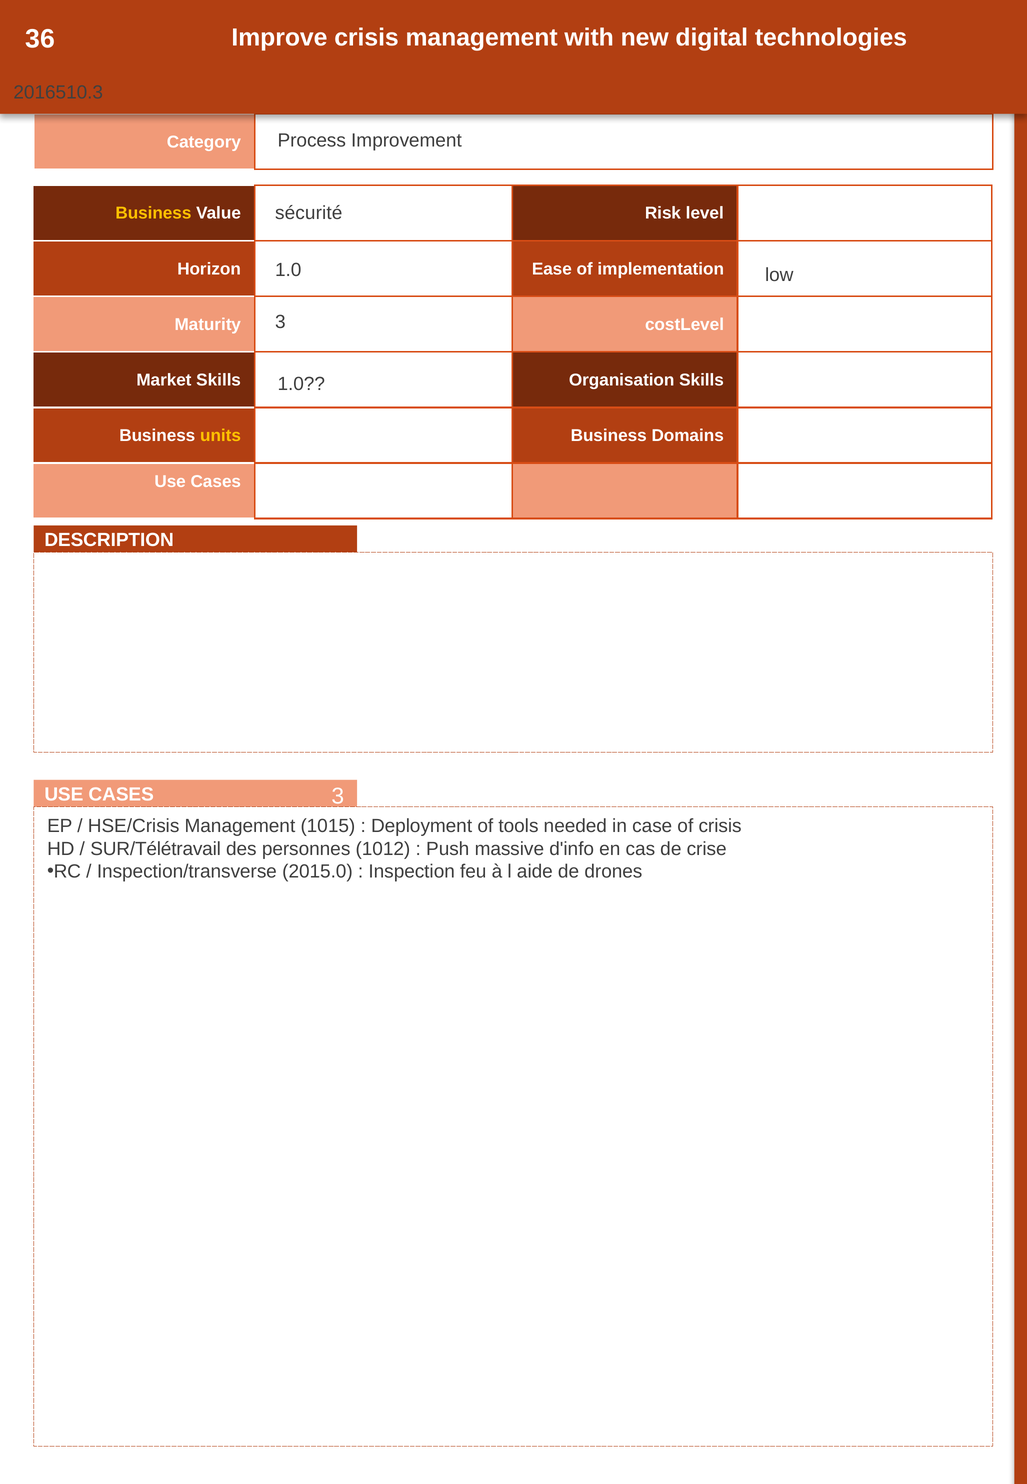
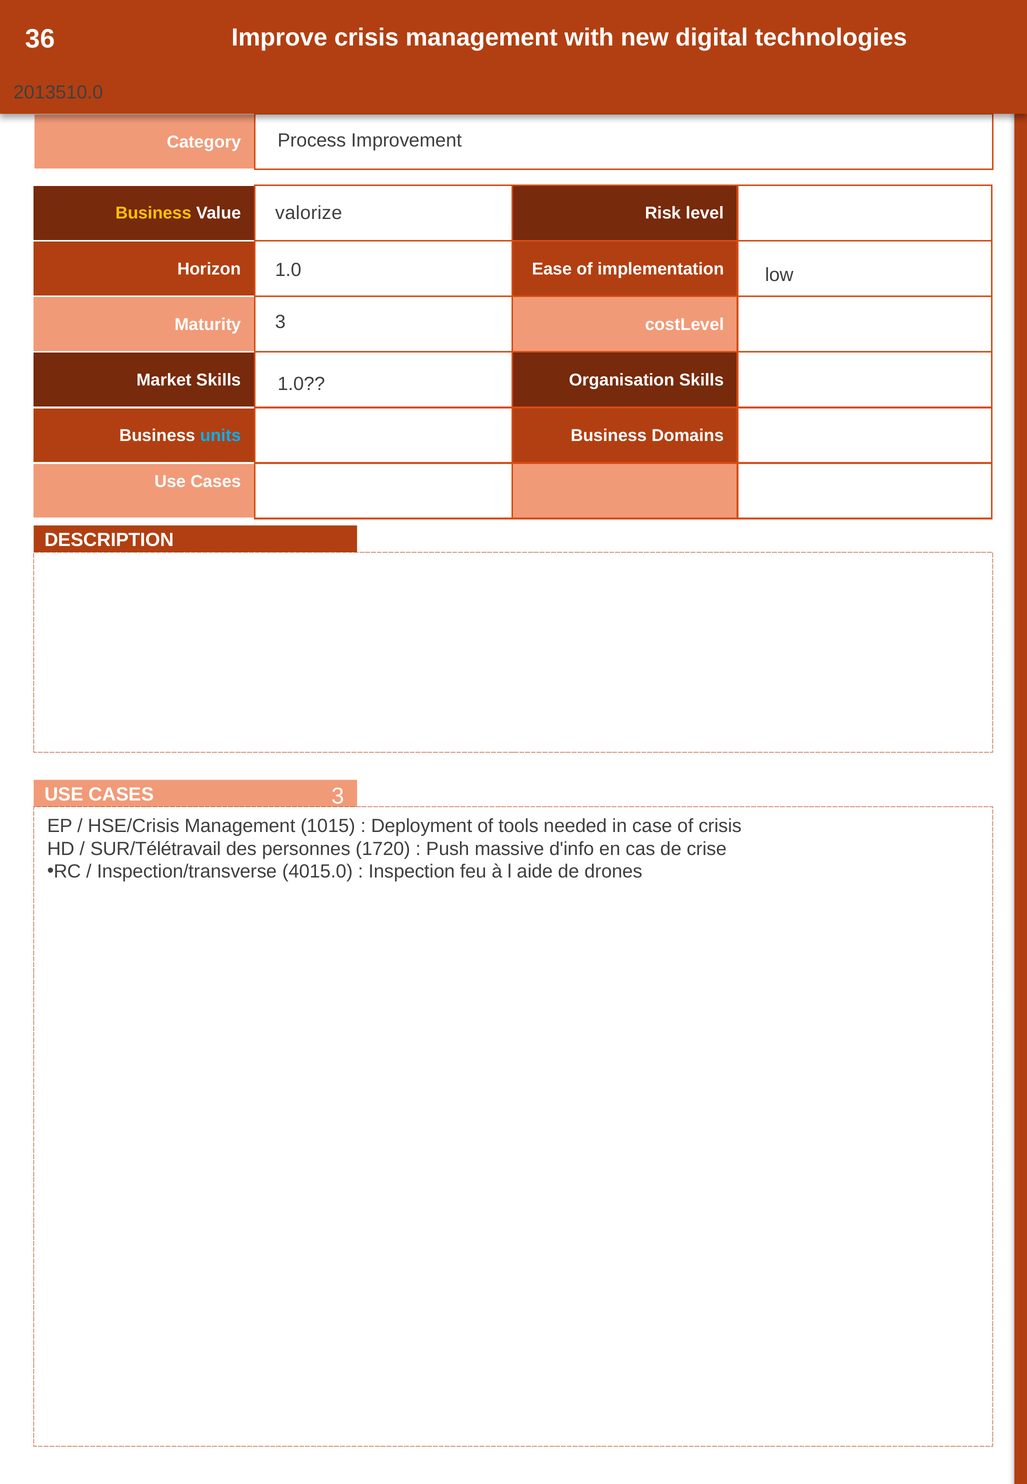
2016510.3: 2016510.3 -> 2013510.0 (58, 92)
sécurité: sécurité -> valorize (309, 213)
units colour: yellow -> light blue (221, 435)
1012: 1012 -> 1720 (383, 849)
2015.0: 2015.0 -> 4015.0 (317, 871)
